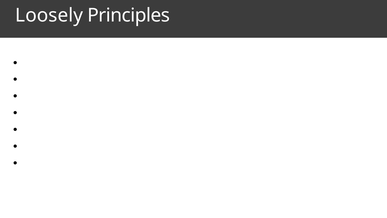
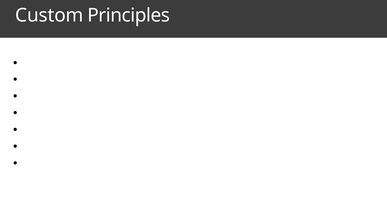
Loosely: Loosely -> Custom (49, 15)
